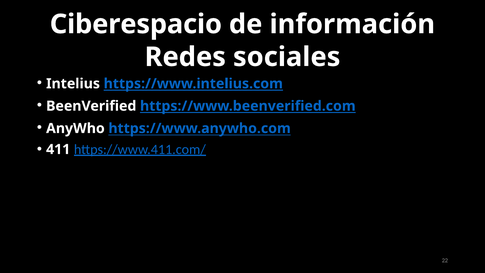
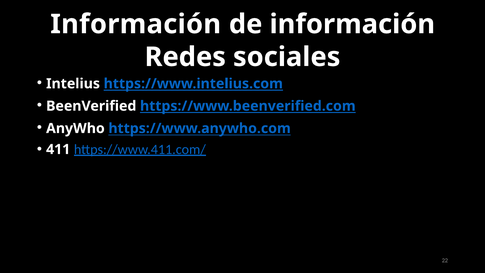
Ciberespacio: Ciberespacio -> Información (136, 24)
